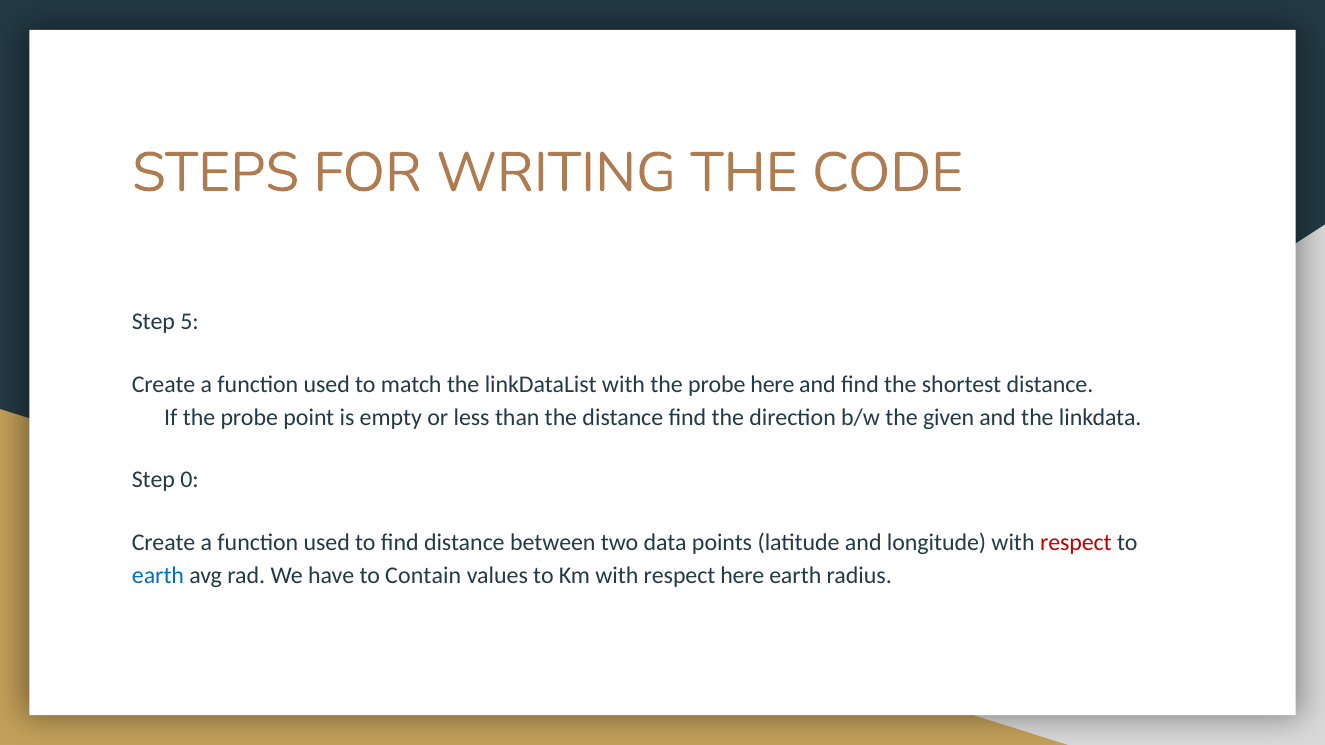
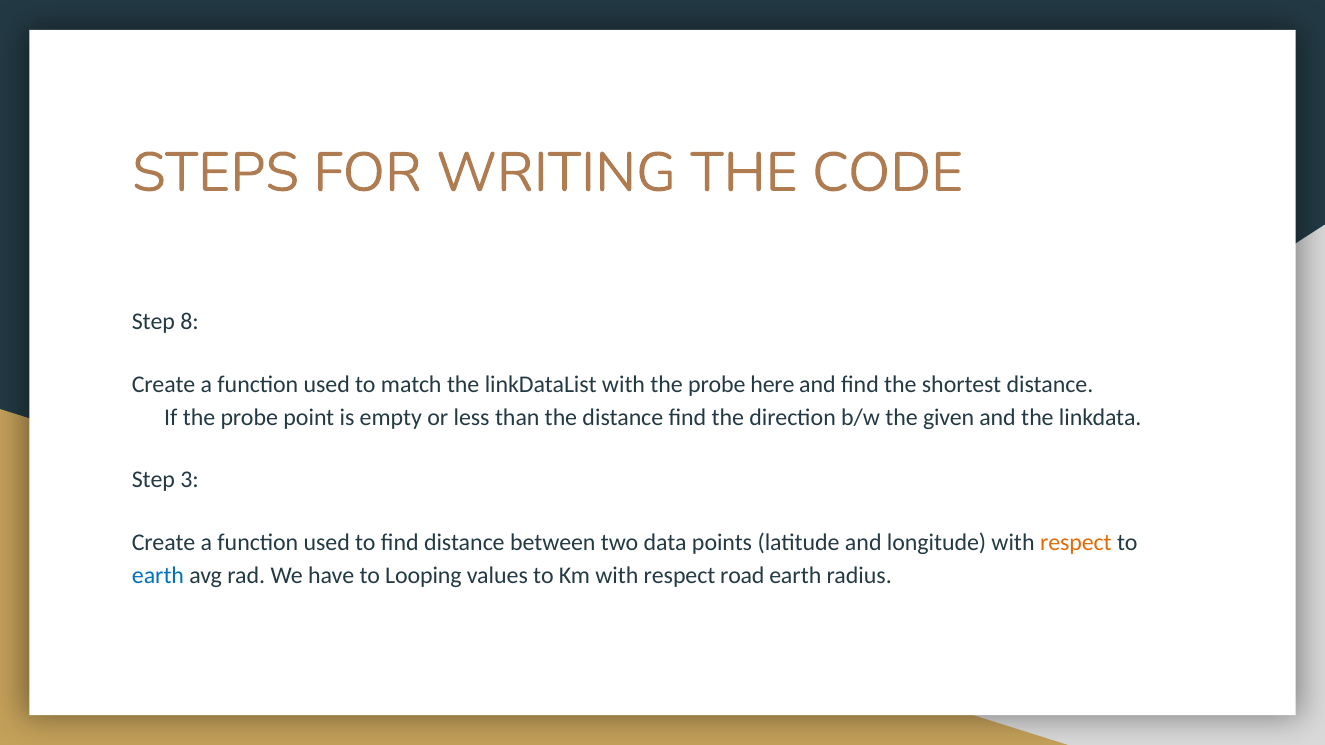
5: 5 -> 8 (190, 322)
0: 0 -> 3 (190, 480)
respect colour: red -> orange (1076, 542)
Contain: Contain -> Looping (423, 575)
respect here: here -> road (742, 575)
